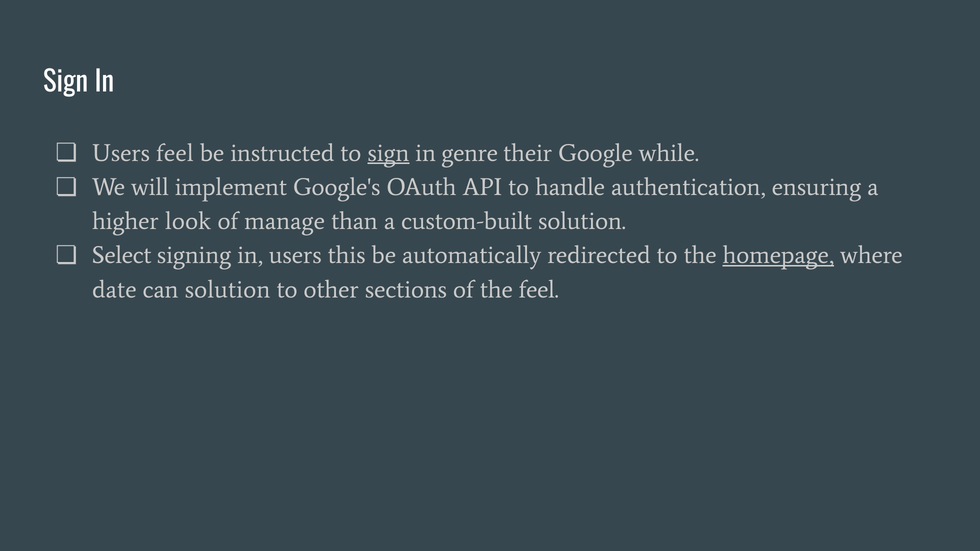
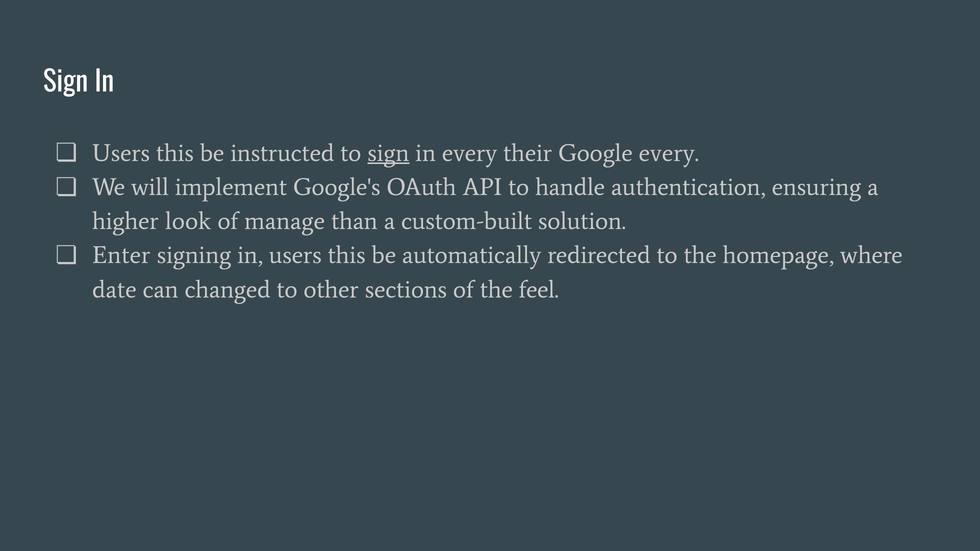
feel: feel -> this (175, 153)
in genre: genre -> every (470, 153)
Google while: while -> every (669, 153)
Select: Select -> Enter (121, 255)
homepage underline: present -> none (778, 255)
can solution: solution -> changed (228, 290)
